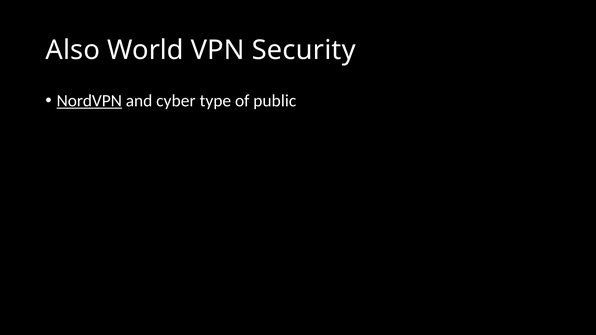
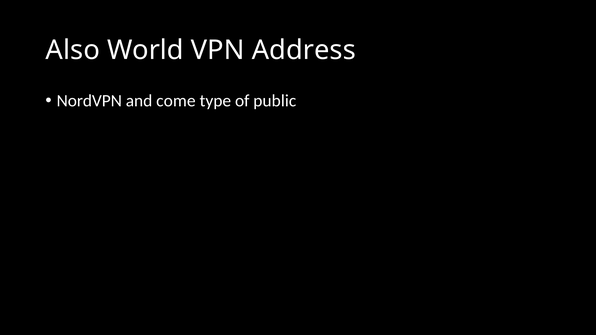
Security: Security -> Address (304, 50)
NordVPN underline: present -> none (89, 101)
cyber: cyber -> come (176, 101)
